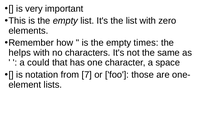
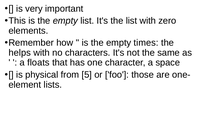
could: could -> floats (38, 62)
notation: notation -> physical (42, 74)
7: 7 -> 5 (87, 74)
